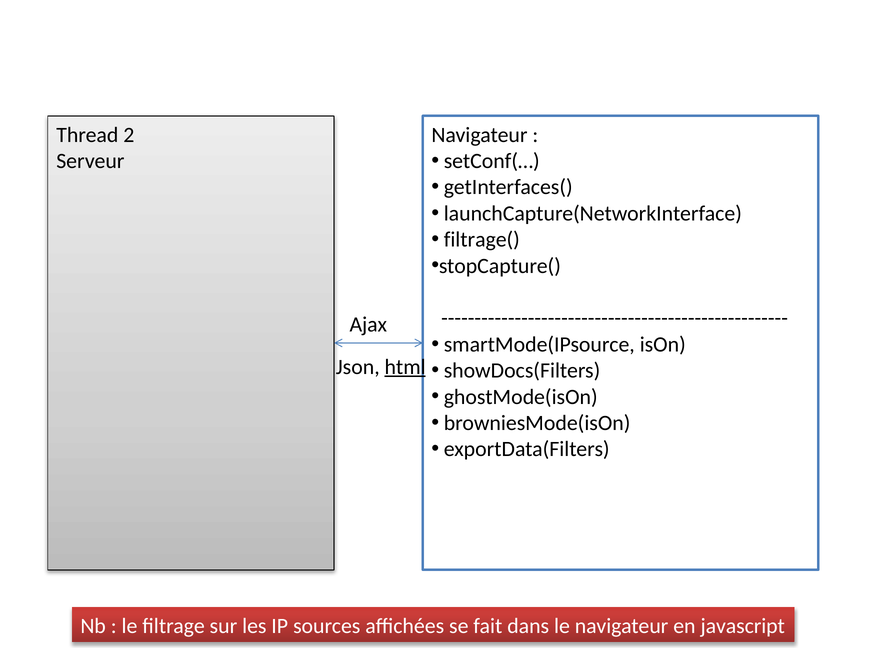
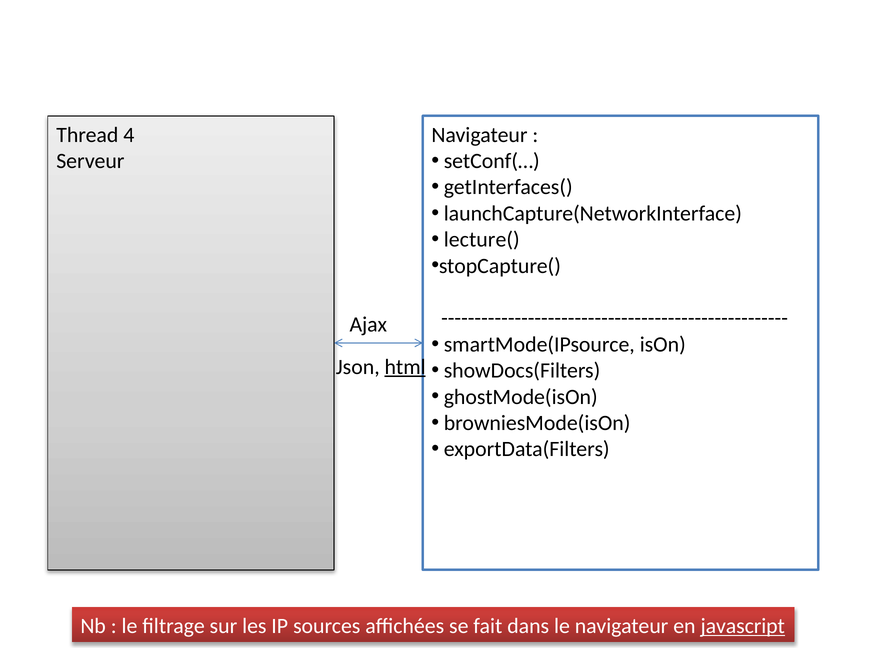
2: 2 -> 4 (129, 135)
filtrage(: filtrage( -> lecture( (482, 240)
javascript underline: none -> present (743, 626)
